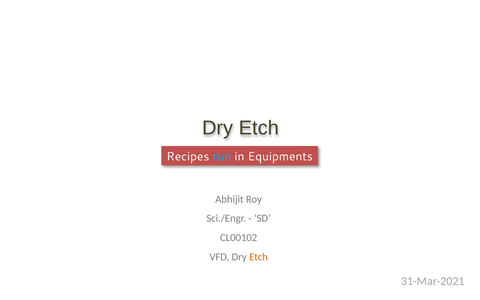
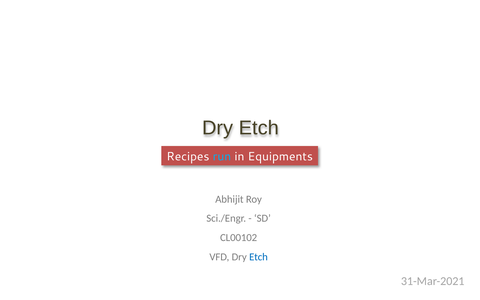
Etch colour: orange -> blue (258, 257)
